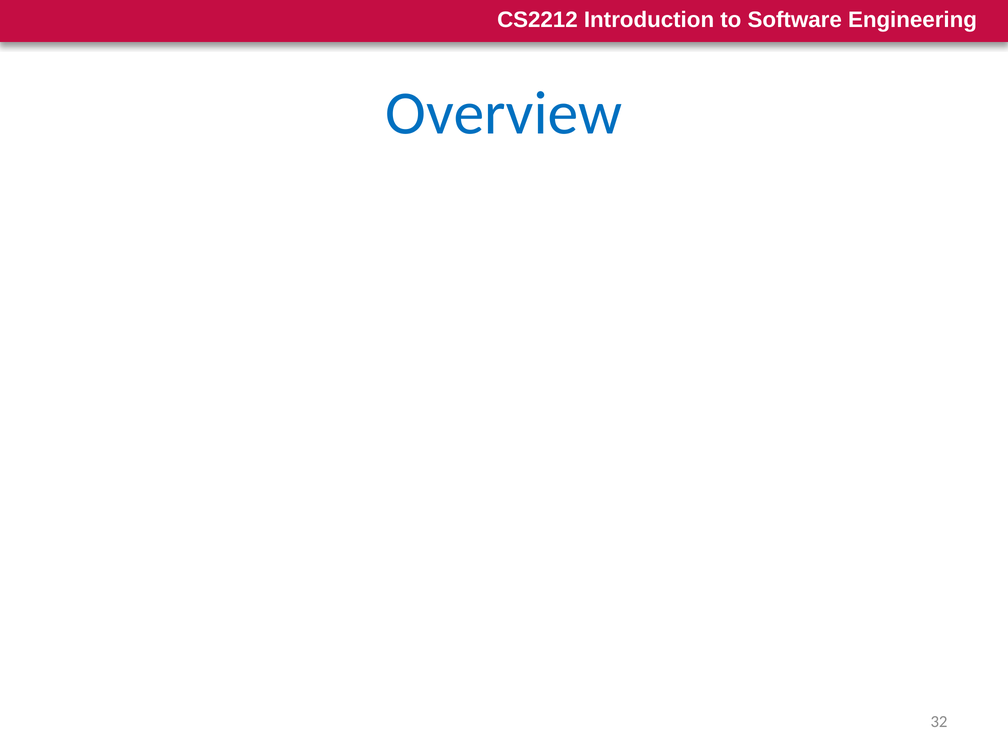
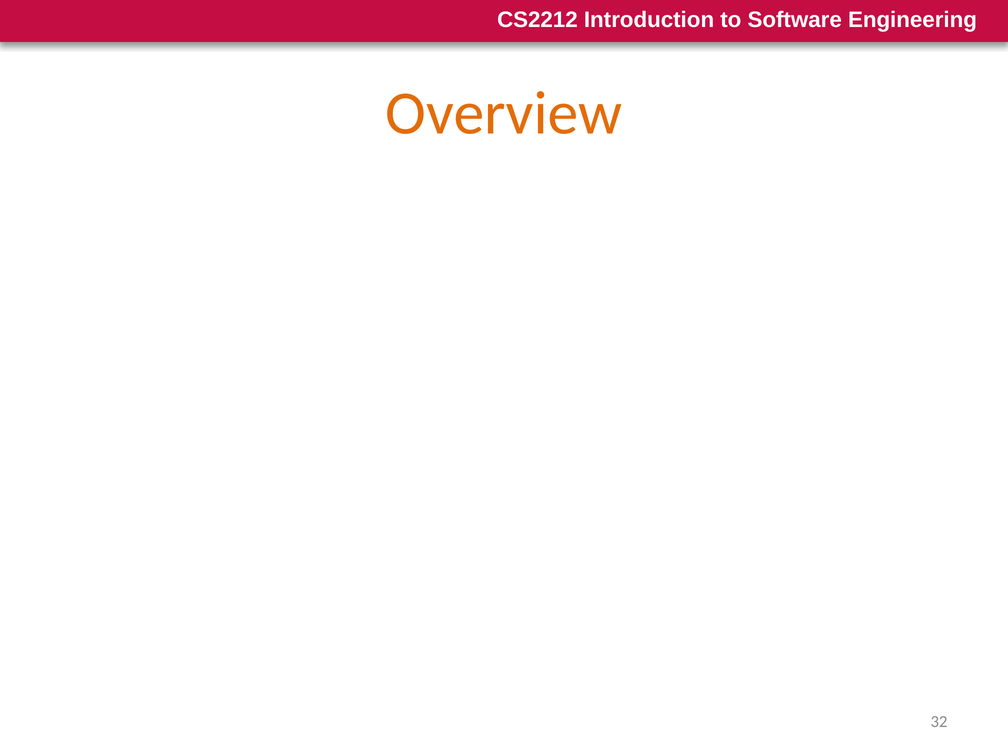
Overview colour: blue -> orange (504, 113)
